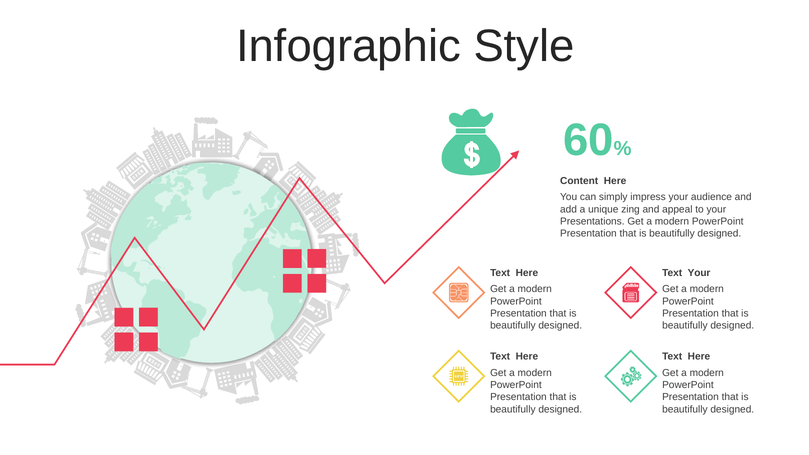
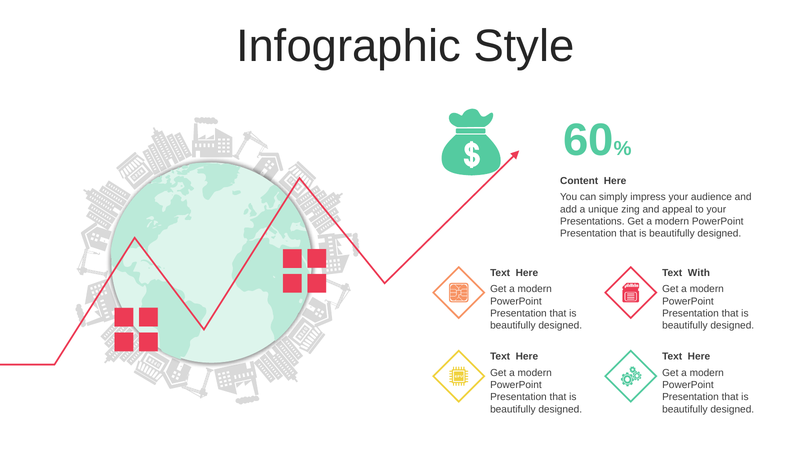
Text Your: Your -> With (699, 273)
